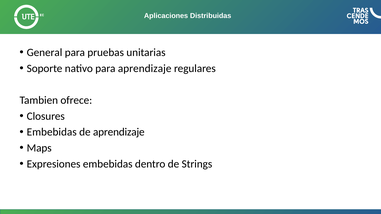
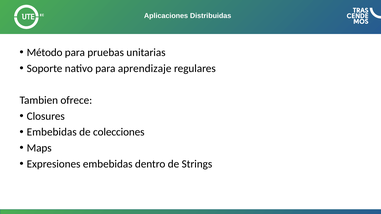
General: General -> Método (45, 53)
de aprendizaje: aprendizaje -> colecciones (119, 132)
